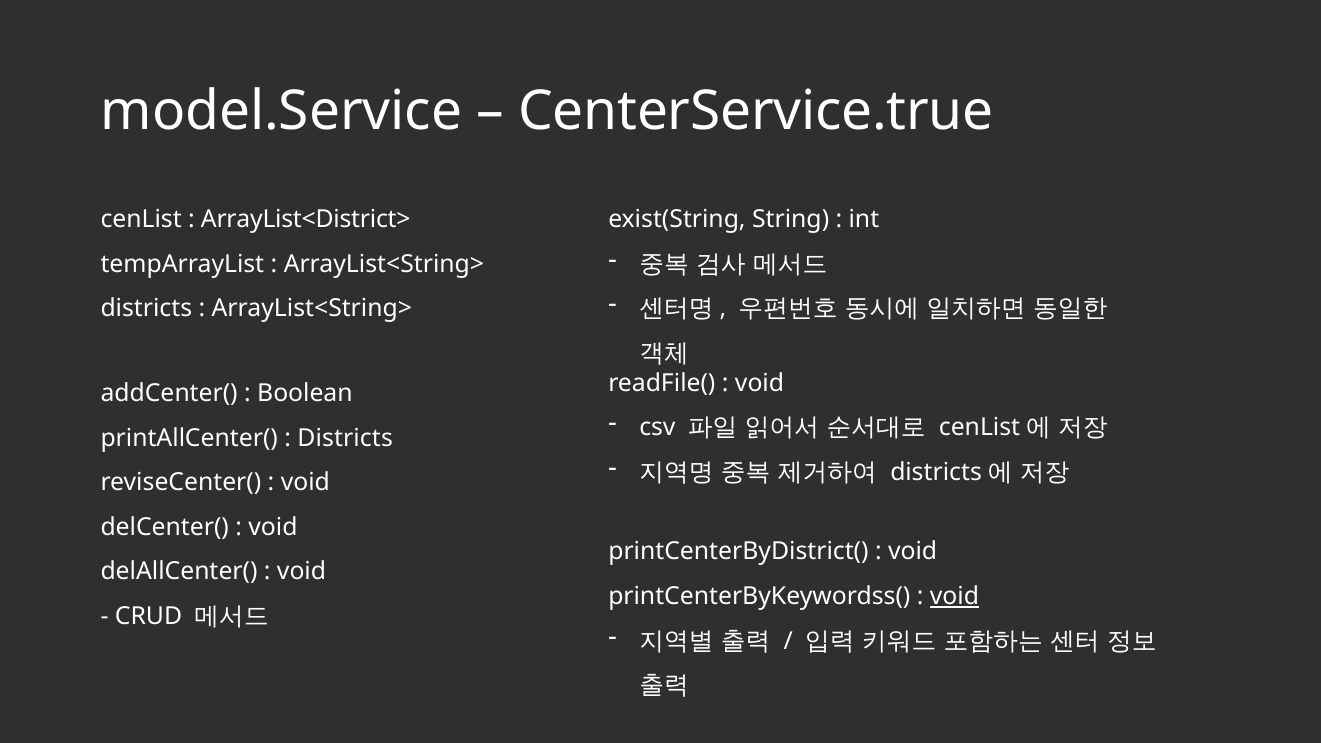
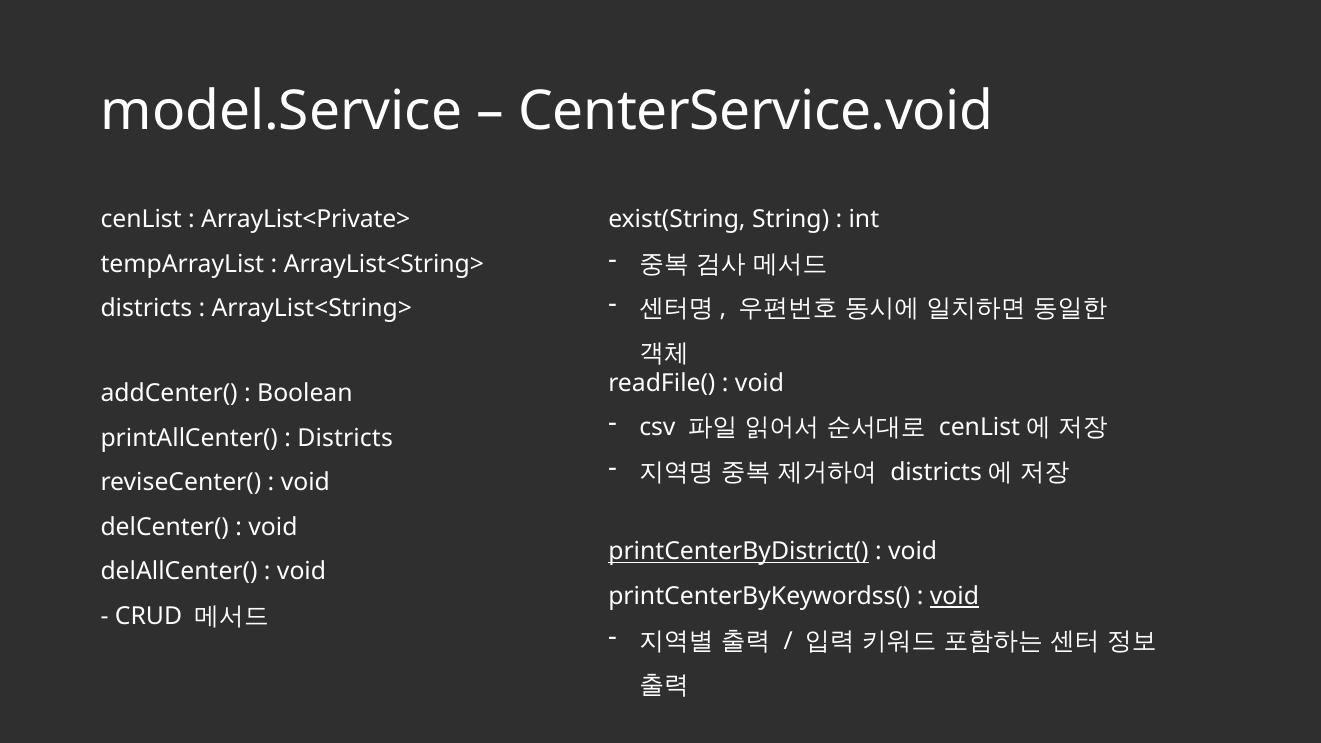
CenterService.true: CenterService.true -> CenterService.void (756, 111)
ArrayList<District>: ArrayList<District> -> ArrayList<Private> (306, 220)
printCenterByDistrict( underline: none -> present (738, 552)
